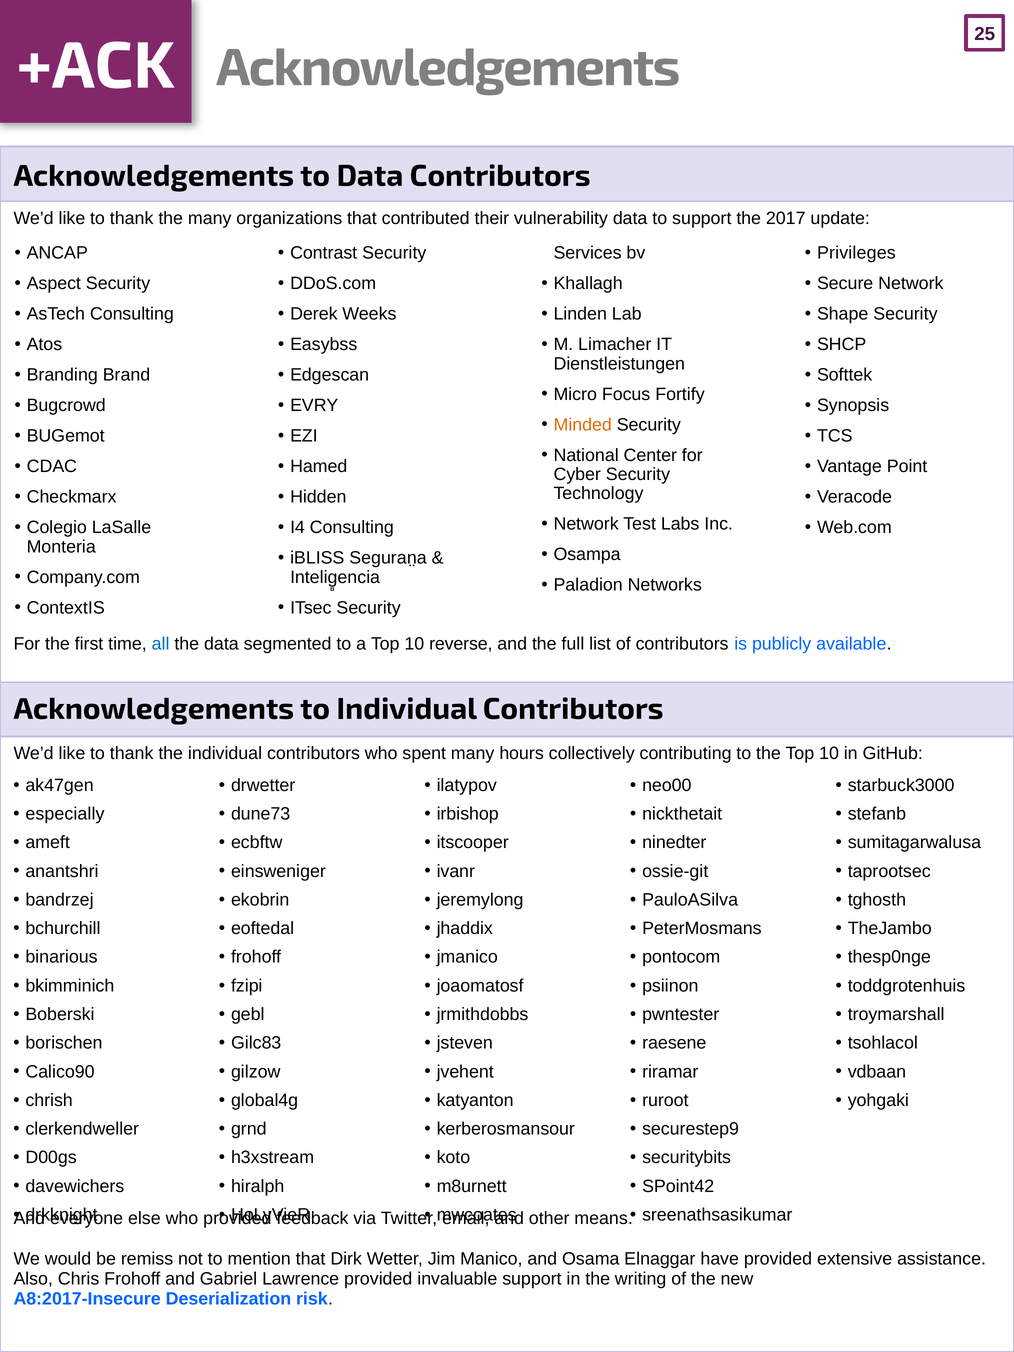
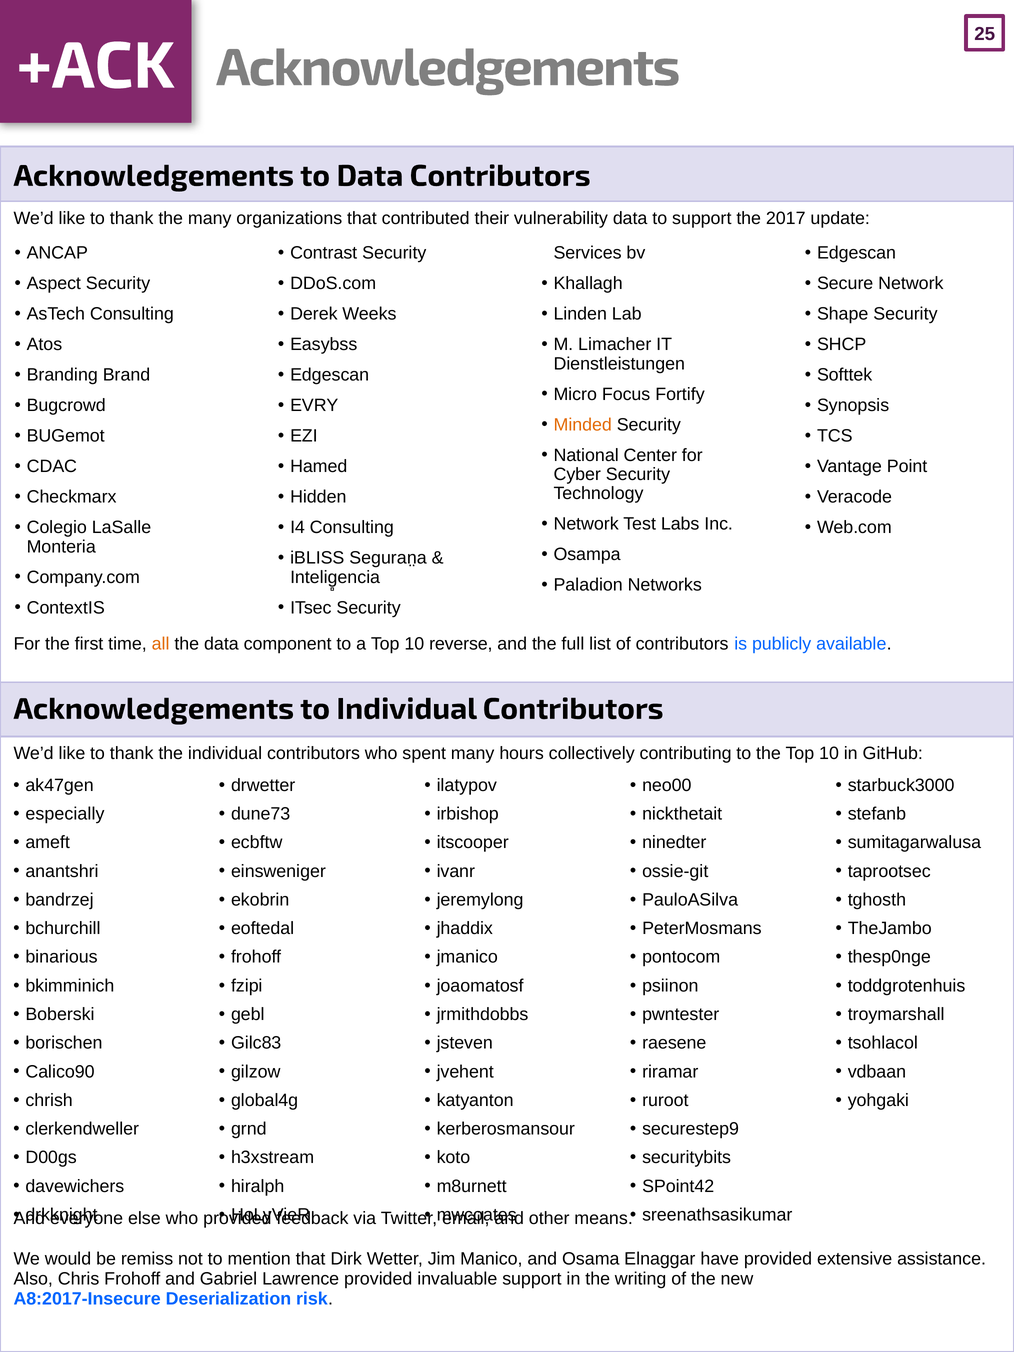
Privileges: Privileges -> Edgescan (856, 253)
all colour: blue -> orange (161, 644)
segmented: segmented -> component (288, 644)
